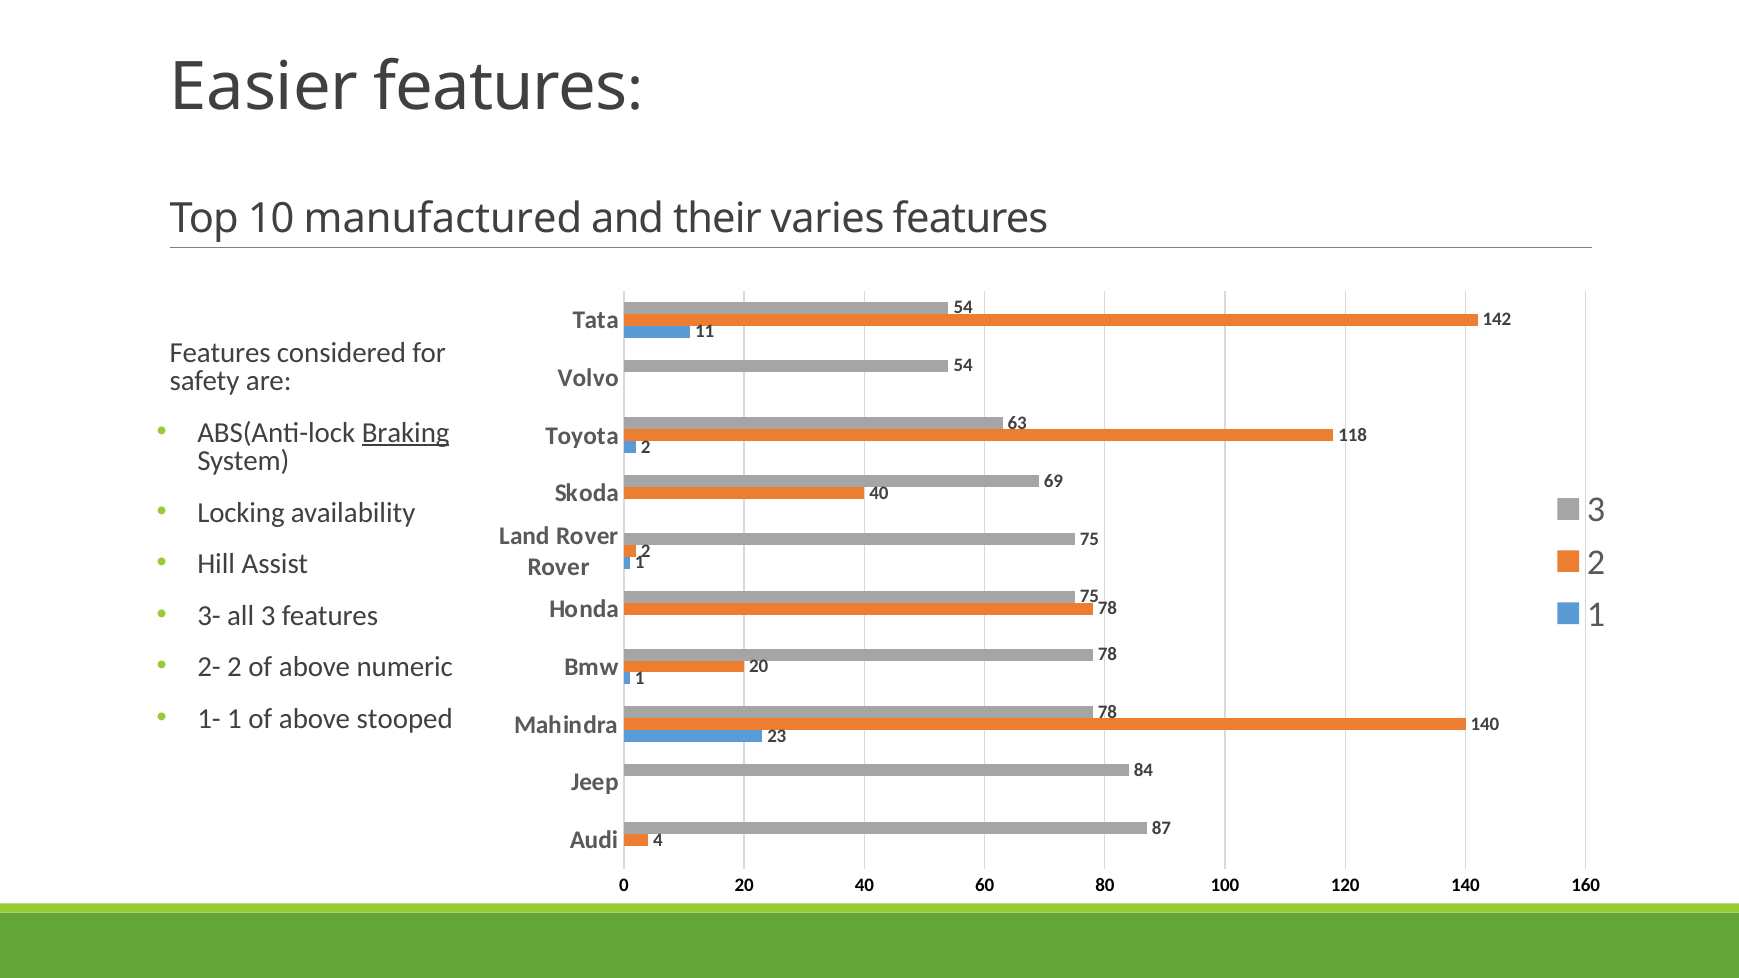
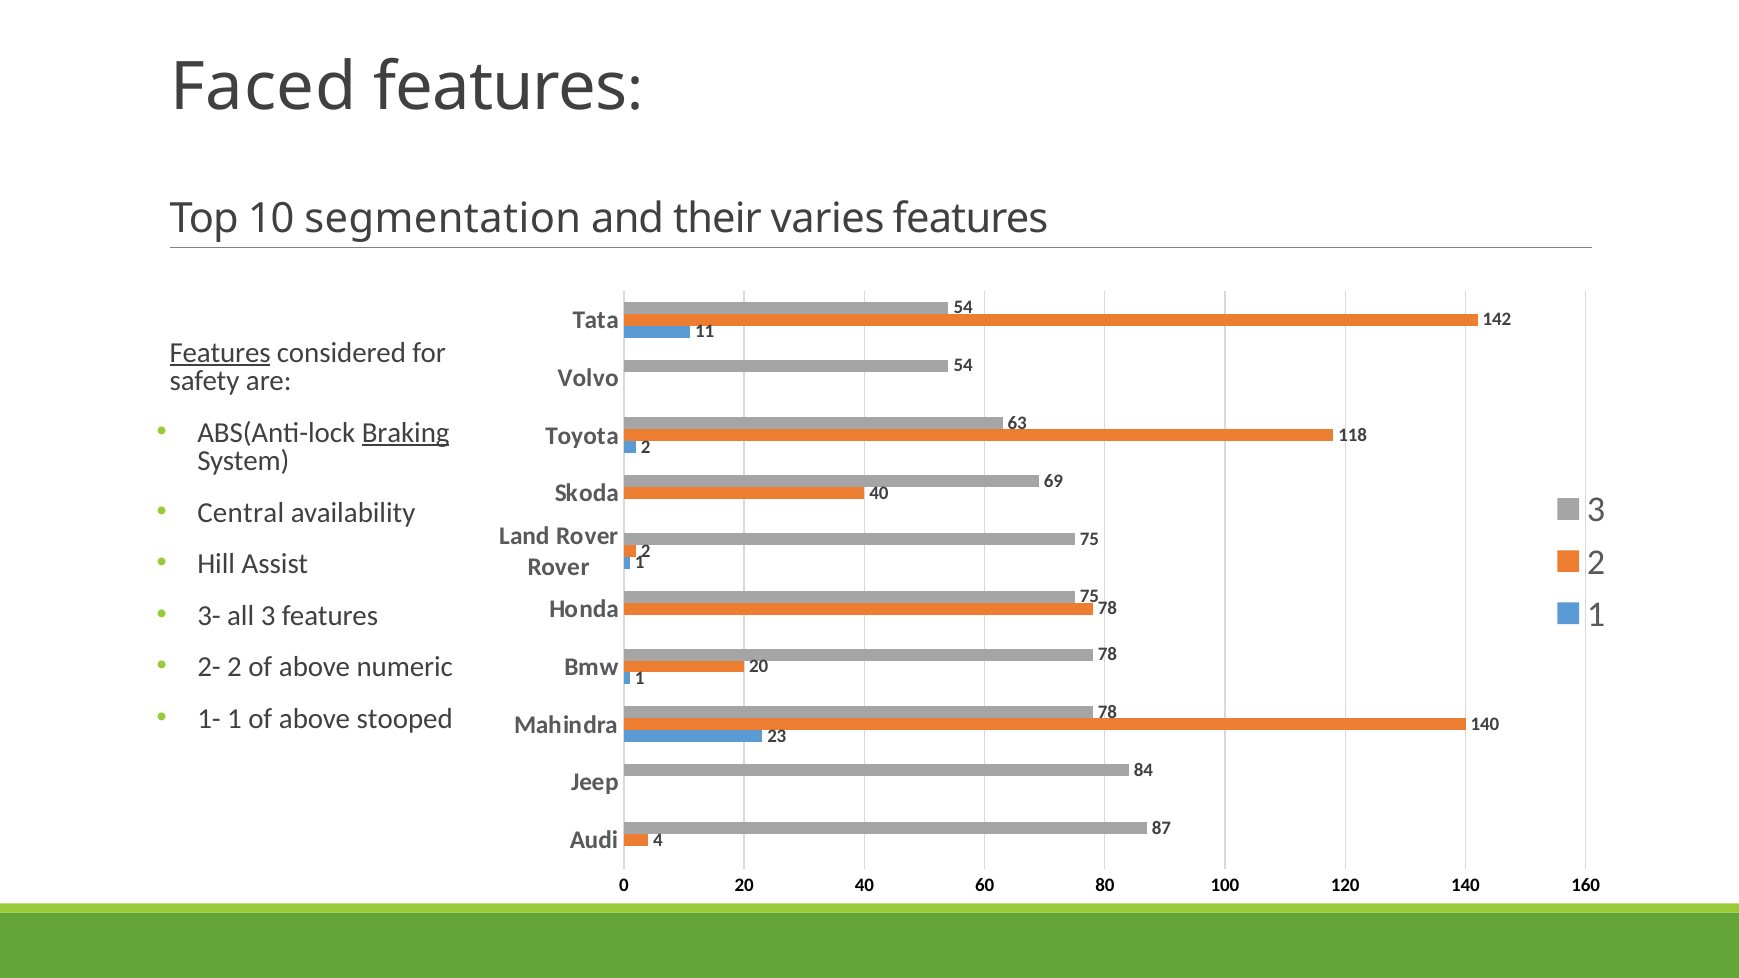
Easier: Easier -> Faced (264, 87)
manufactured: manufactured -> segmentation (443, 219)
Features underline: none -> present (220, 353)
Locking: Locking -> Central (241, 513)
